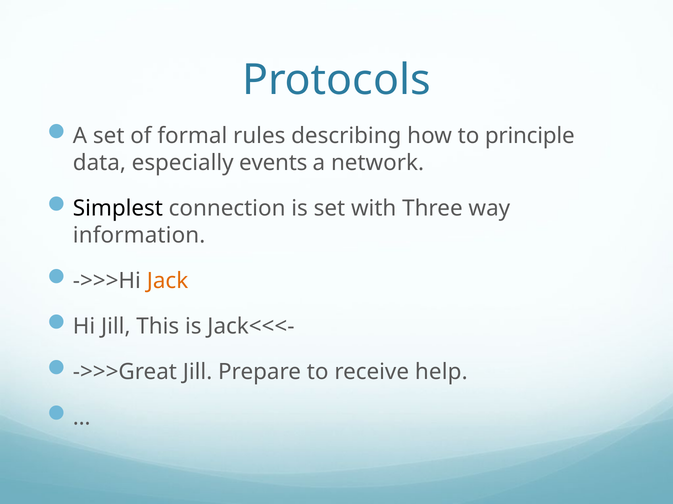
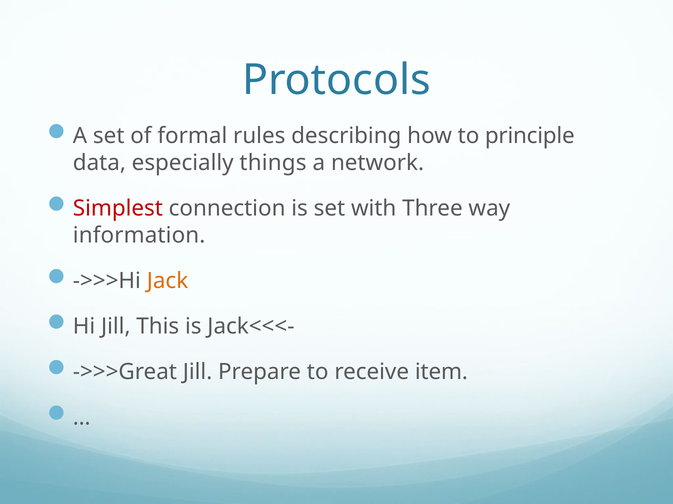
events: events -> things (273, 163)
Simplest colour: black -> red (118, 209)
help: help -> item (441, 373)
